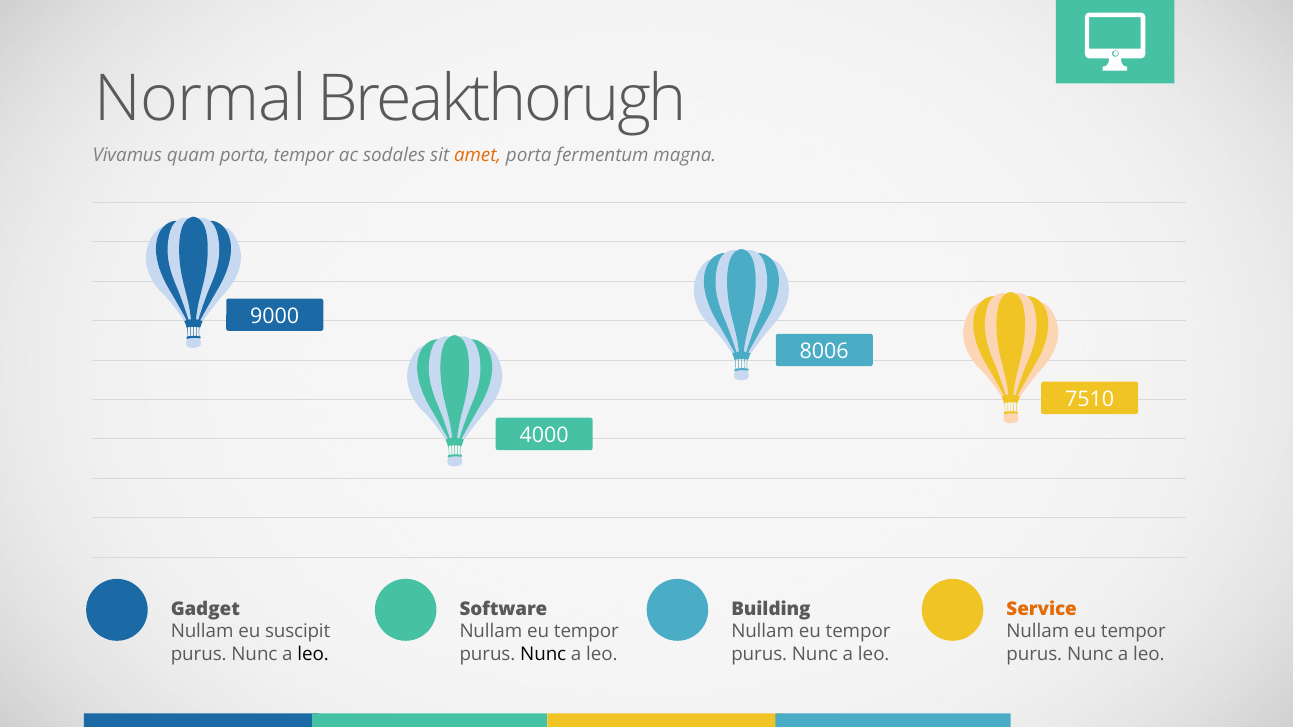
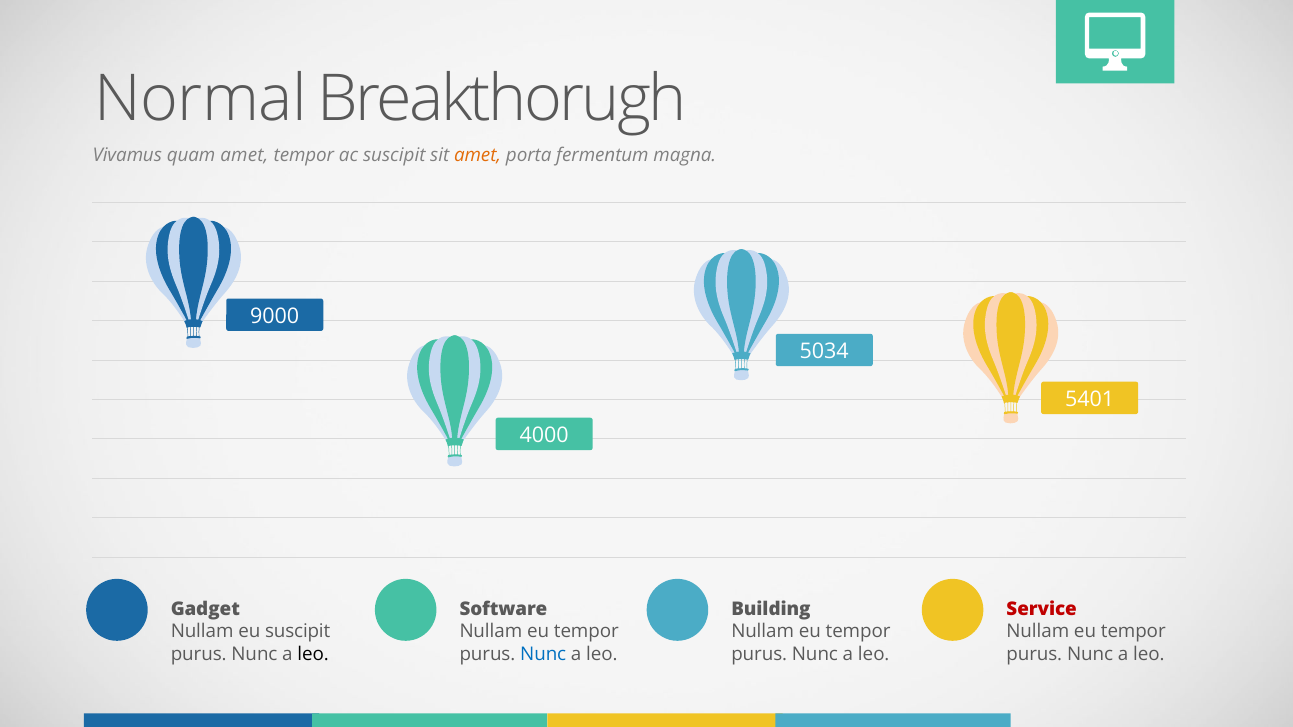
quam porta: porta -> amet (244, 156)
ac sodales: sodales -> suscipit (394, 156)
8006: 8006 -> 5034 (824, 352)
7510: 7510 -> 5401 (1090, 400)
Service colour: orange -> red (1042, 609)
Nunc colour: black -> blue (543, 655)
